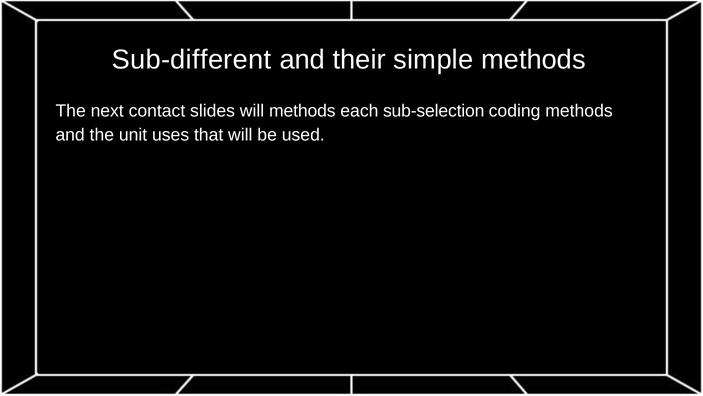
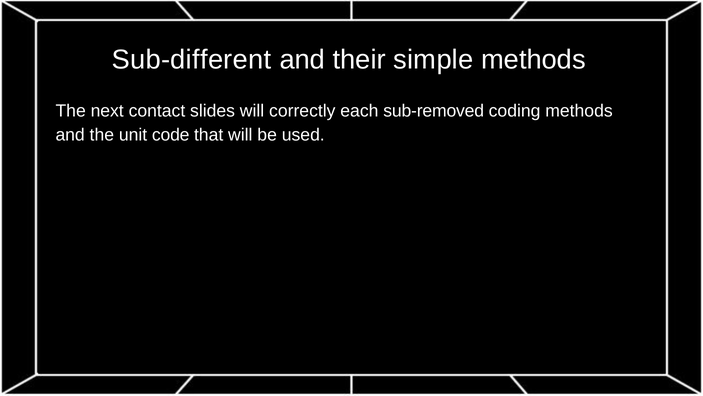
will methods: methods -> correctly (302, 111)
sub-selection: sub-selection -> sub-removed (434, 111)
uses: uses -> code (171, 135)
